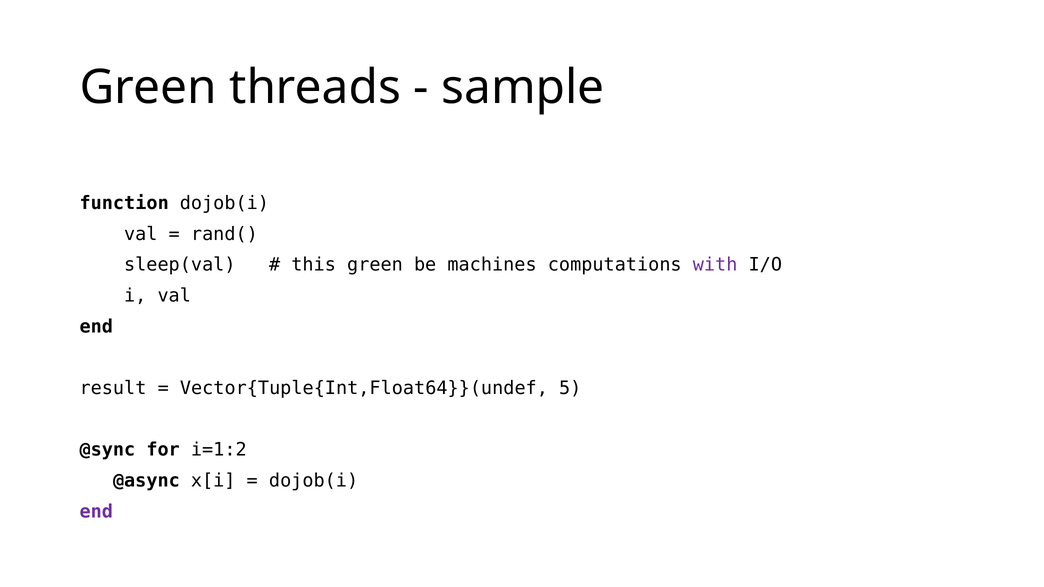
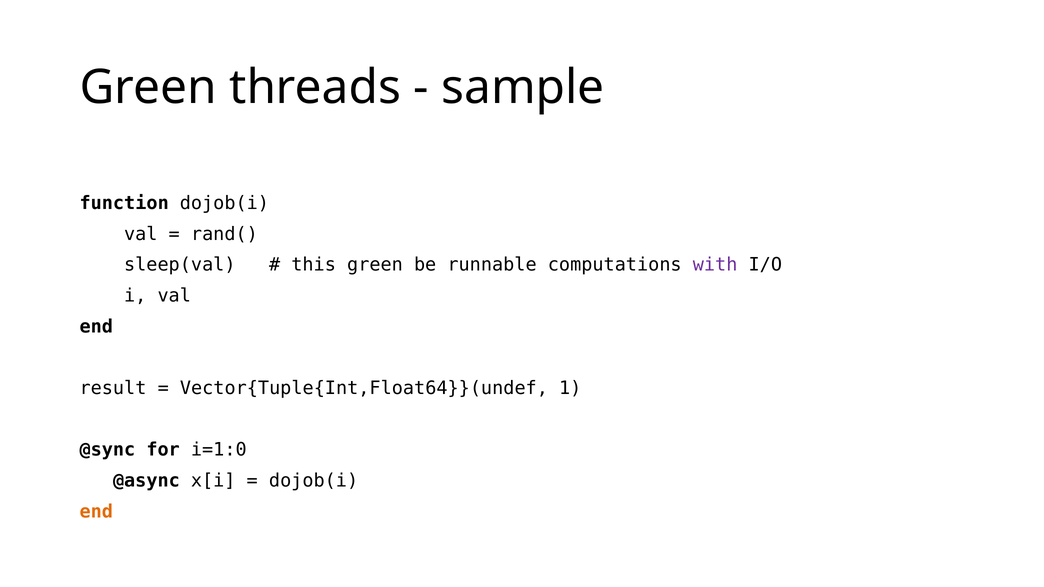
machines: machines -> runnable (492, 265)
5: 5 -> 1 (570, 388)
i=1:2: i=1:2 -> i=1:0 (219, 450)
end colour: purple -> orange (96, 512)
